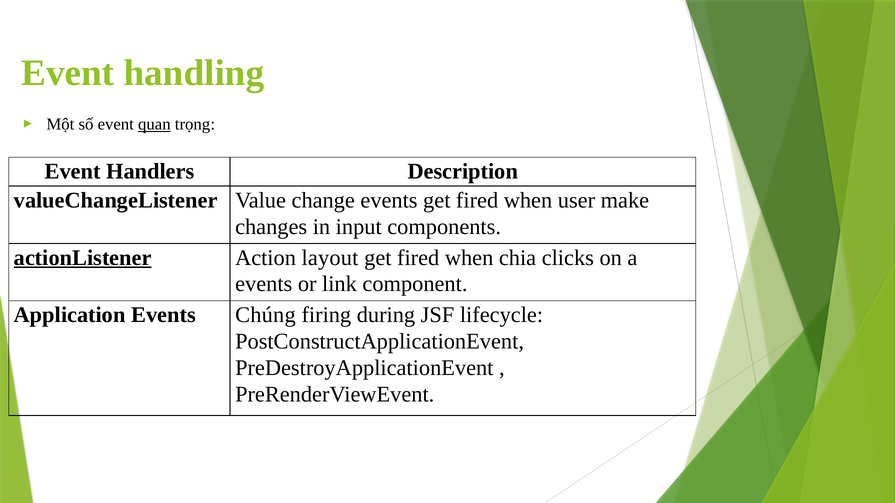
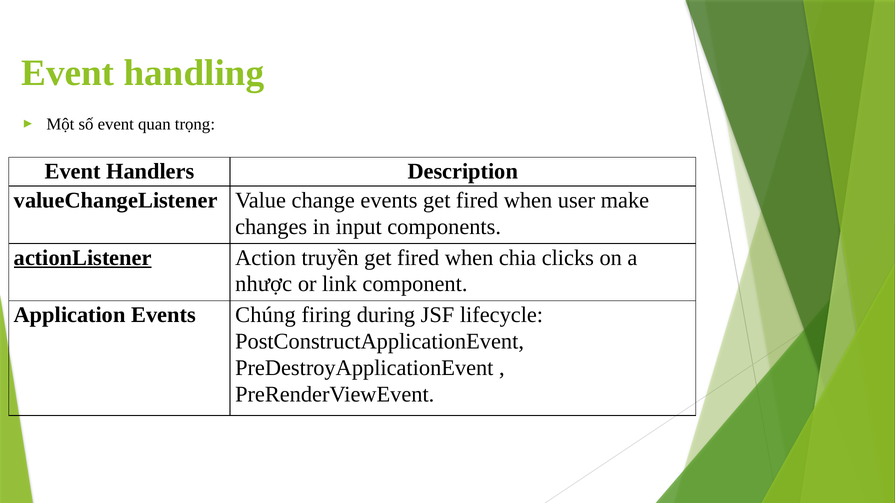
quan underline: present -> none (154, 124)
layout: layout -> truyền (330, 258)
events: events -> nhược (264, 284)
